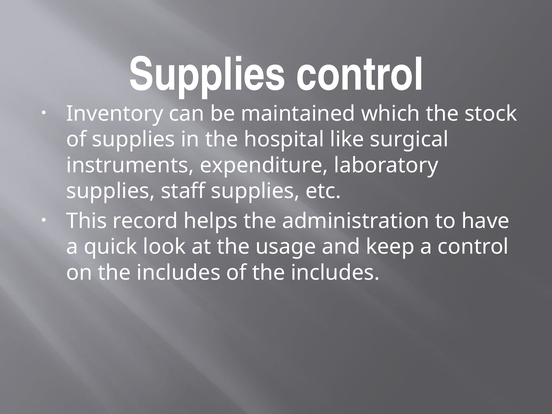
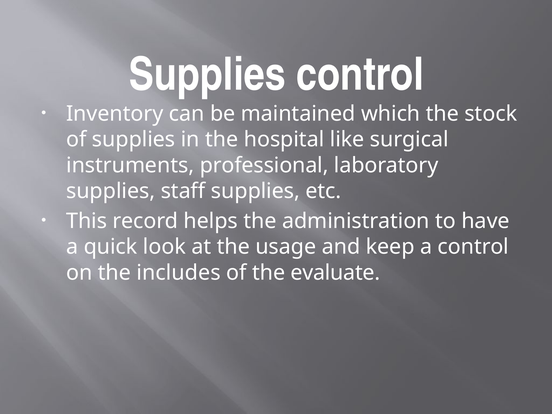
expenditure: expenditure -> professional (264, 165)
of the includes: includes -> evaluate (335, 273)
